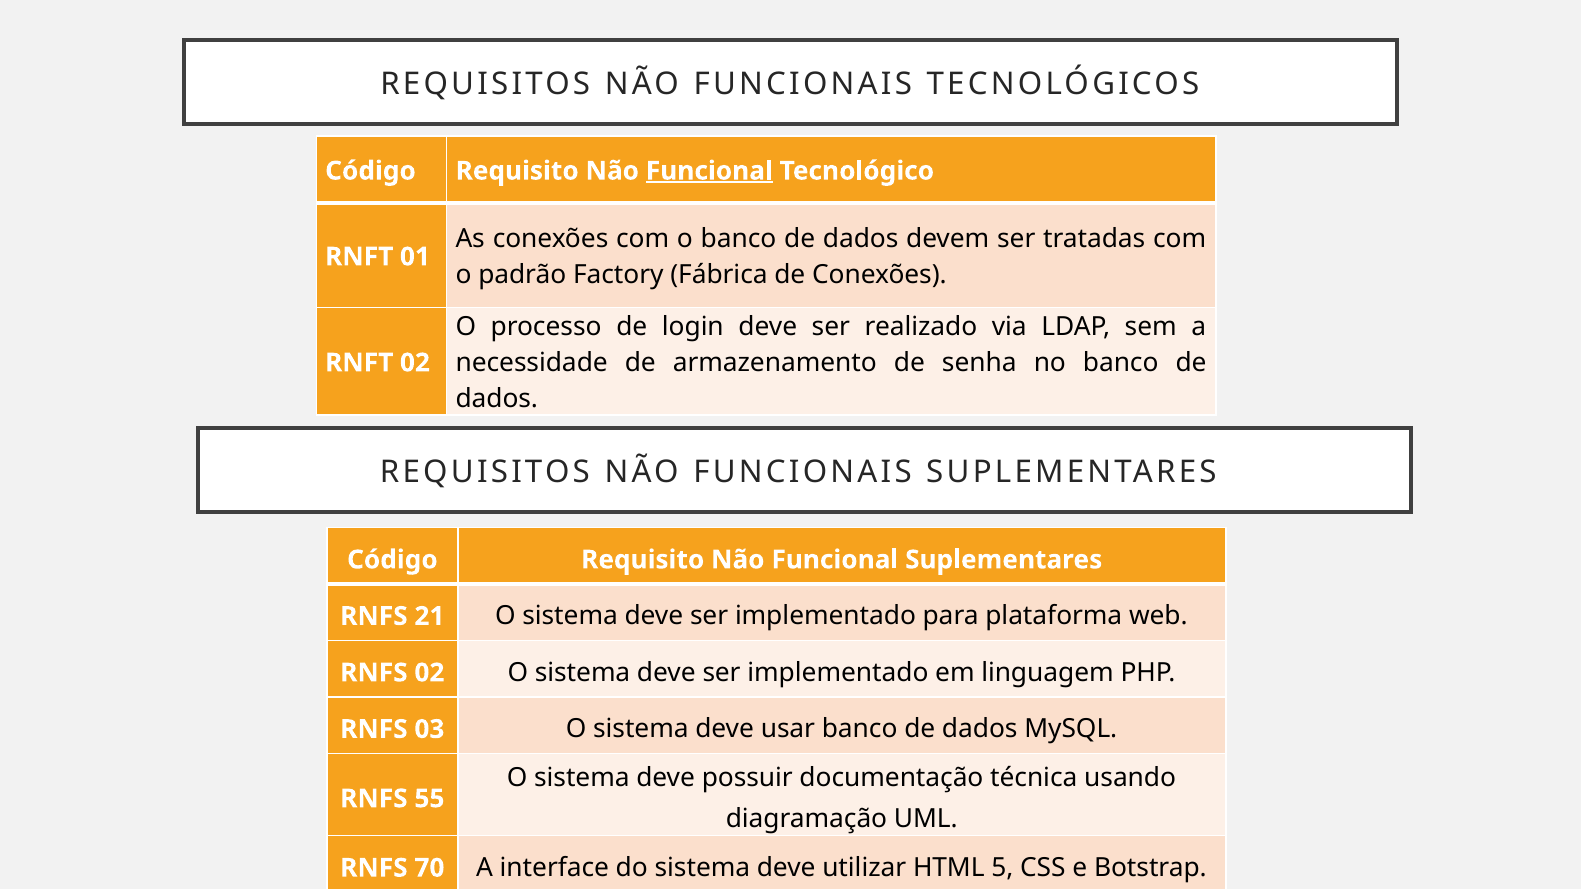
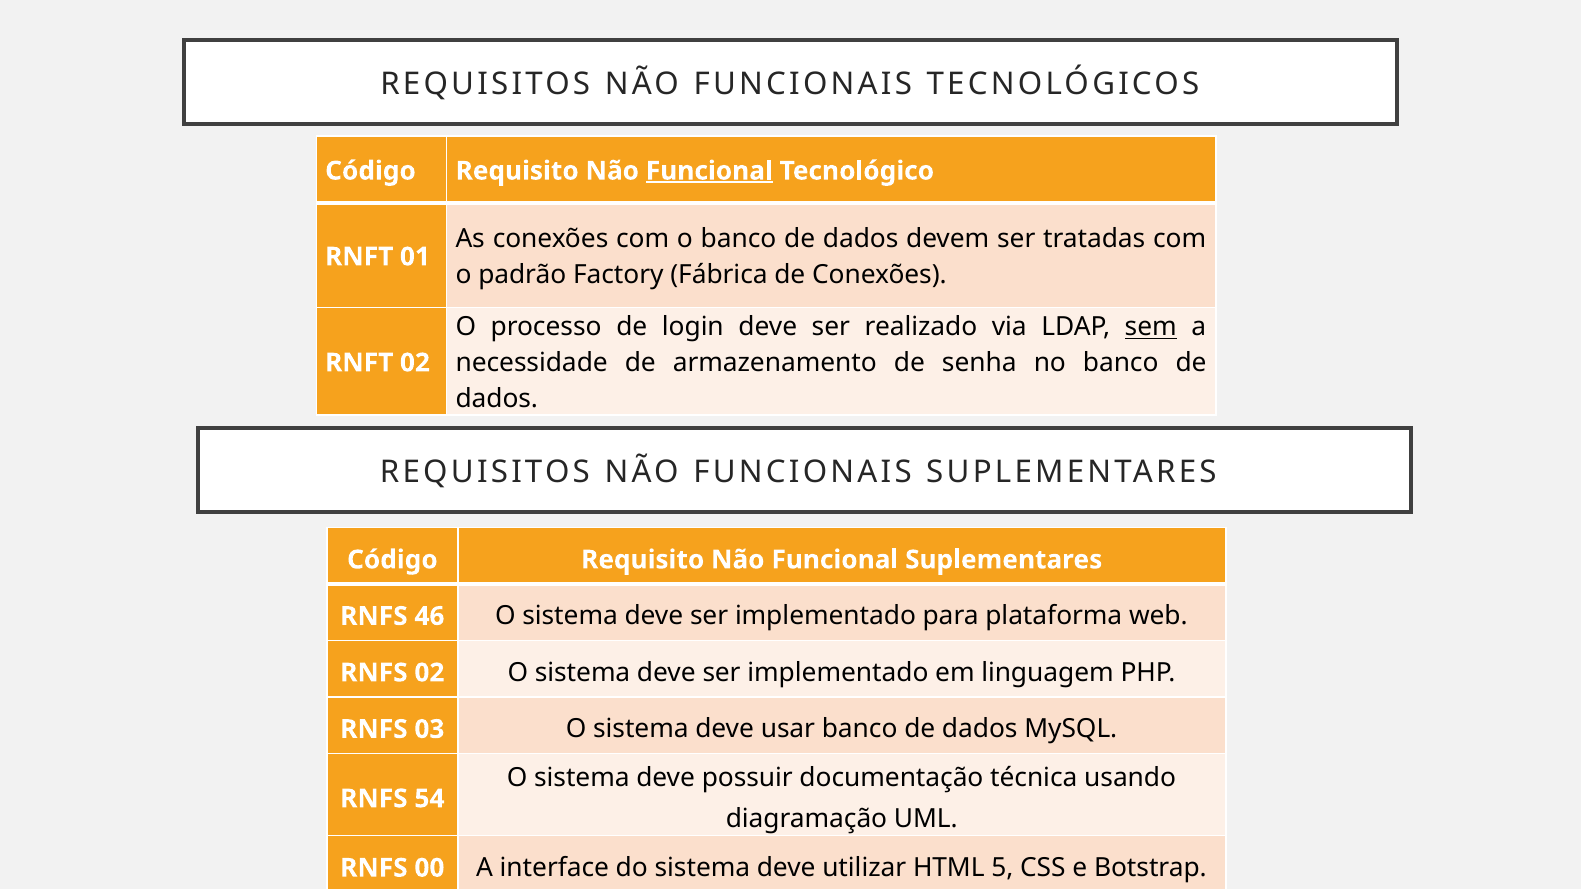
sem underline: none -> present (1151, 327)
21: 21 -> 46 (429, 616)
55: 55 -> 54 (429, 799)
70: 70 -> 00 (429, 868)
